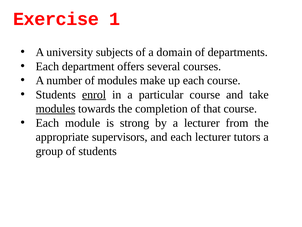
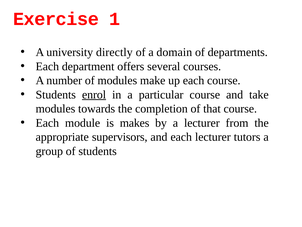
subjects: subjects -> directly (114, 52)
modules underline: present -> none (55, 109)
strong: strong -> makes (135, 123)
